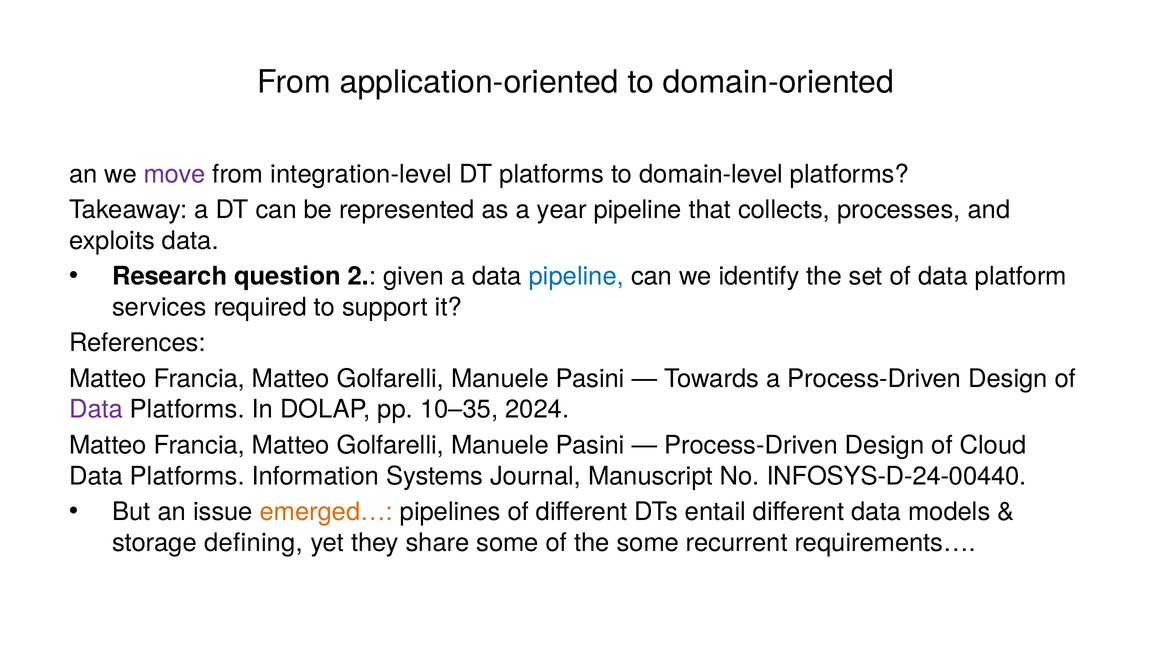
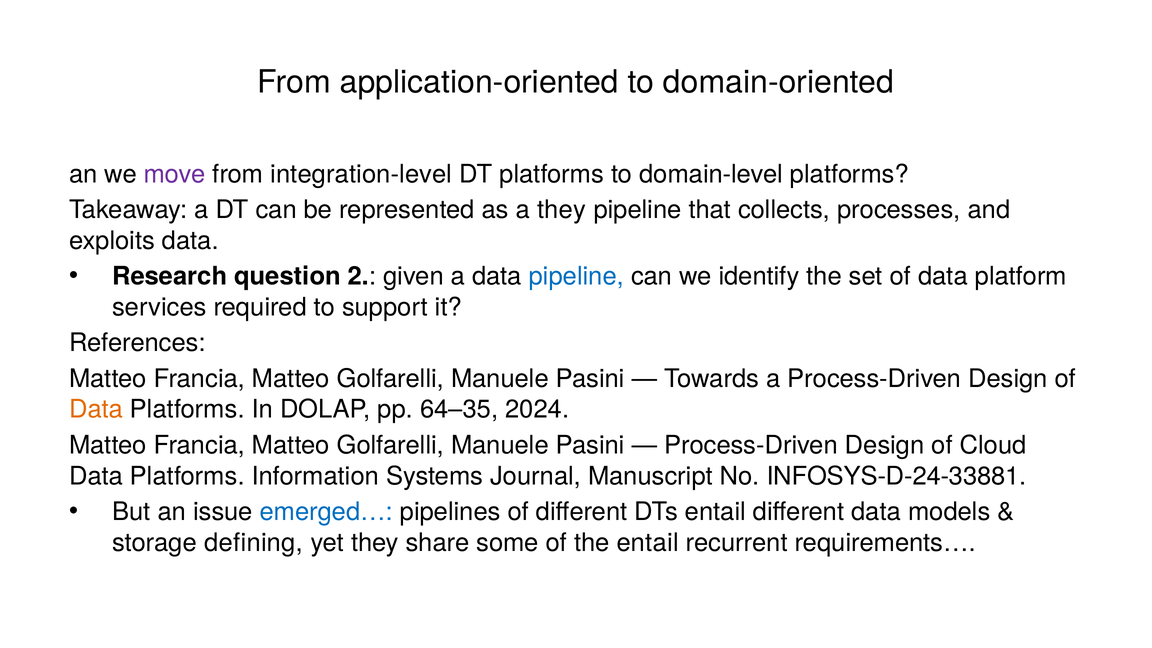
a year: year -> they (562, 210)
Data colour: purple -> orange (96, 410)
10–35: 10–35 -> 64–35 (459, 410)
INFOSYS-D-24-00440: INFOSYS-D-24-00440 -> INFOSYS-D-24-33881 (896, 476)
emerged… colour: orange -> blue (326, 512)
the some: some -> entail (648, 543)
